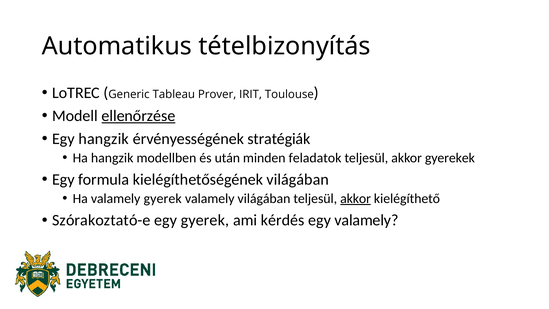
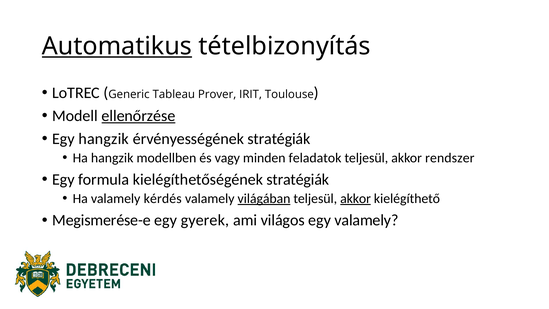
Automatikus underline: none -> present (117, 46)
után: után -> vagy (227, 158)
gyerekek: gyerekek -> rendszer (450, 158)
kielégíthetőségének világában: világában -> stratégiák (298, 180)
valamely gyerek: gyerek -> kérdés (163, 198)
világában underline: none -> present (264, 198)
Szórakoztató-e: Szórakoztató-e -> Megismerése-e (101, 220)
kérdés: kérdés -> világos (283, 220)
